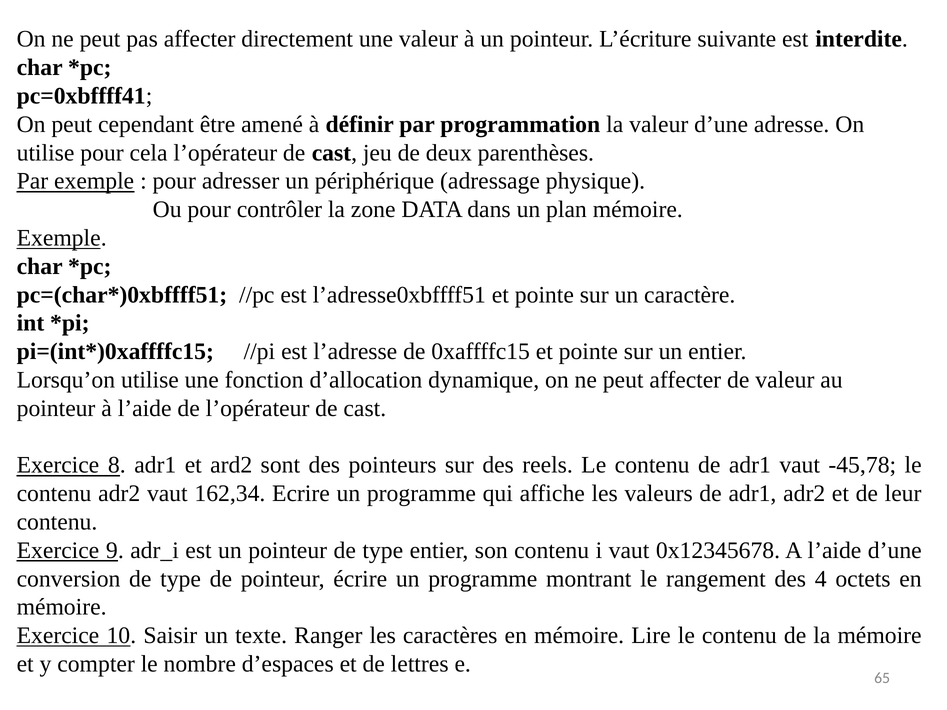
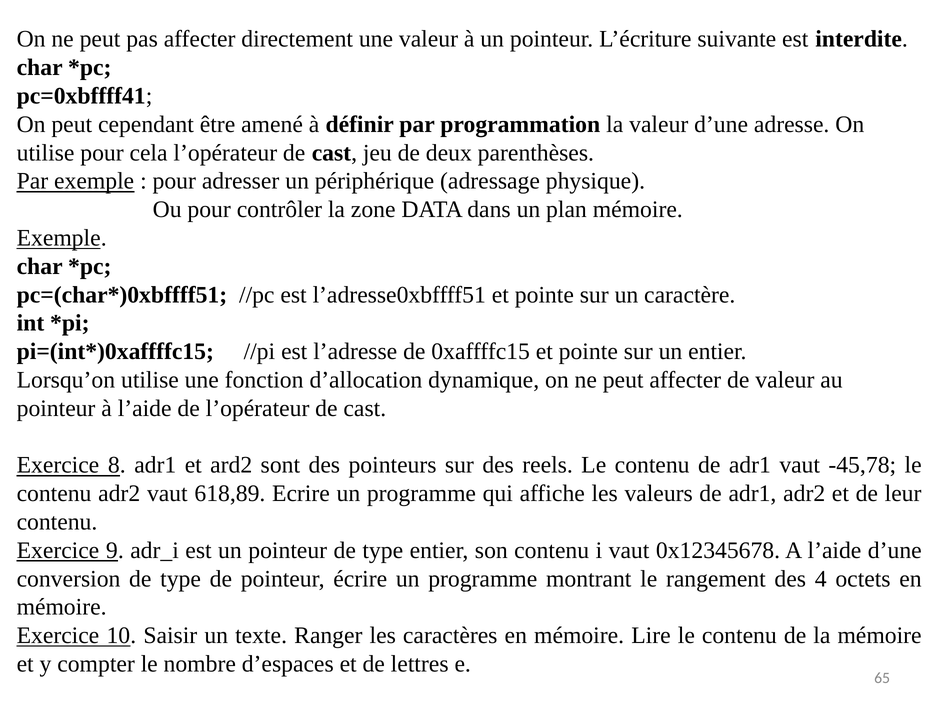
162,34: 162,34 -> 618,89 (230, 494)
